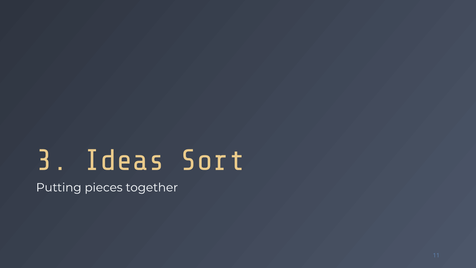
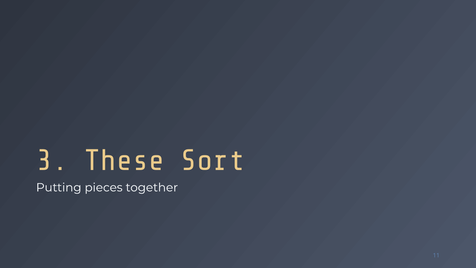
Ideas: Ideas -> These (124, 160)
